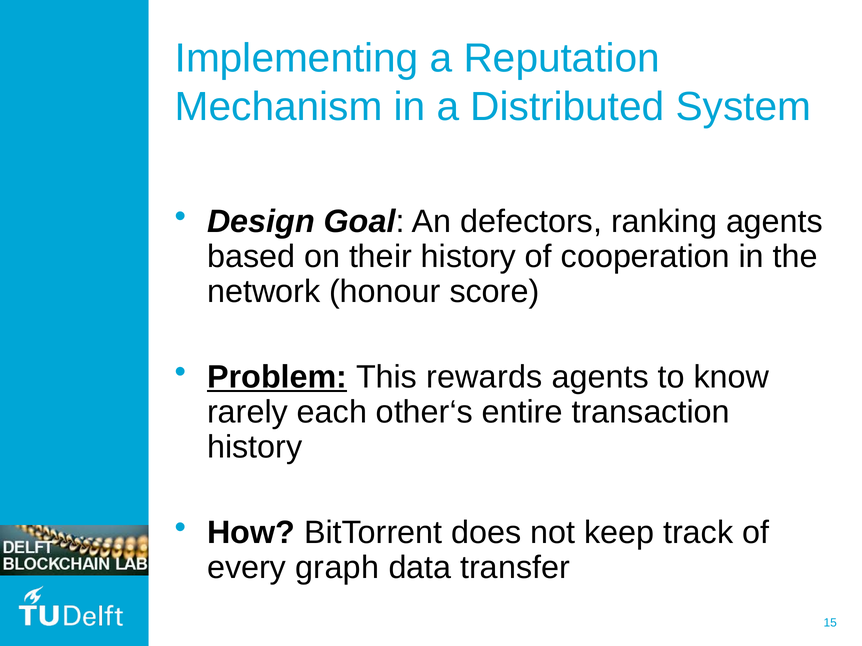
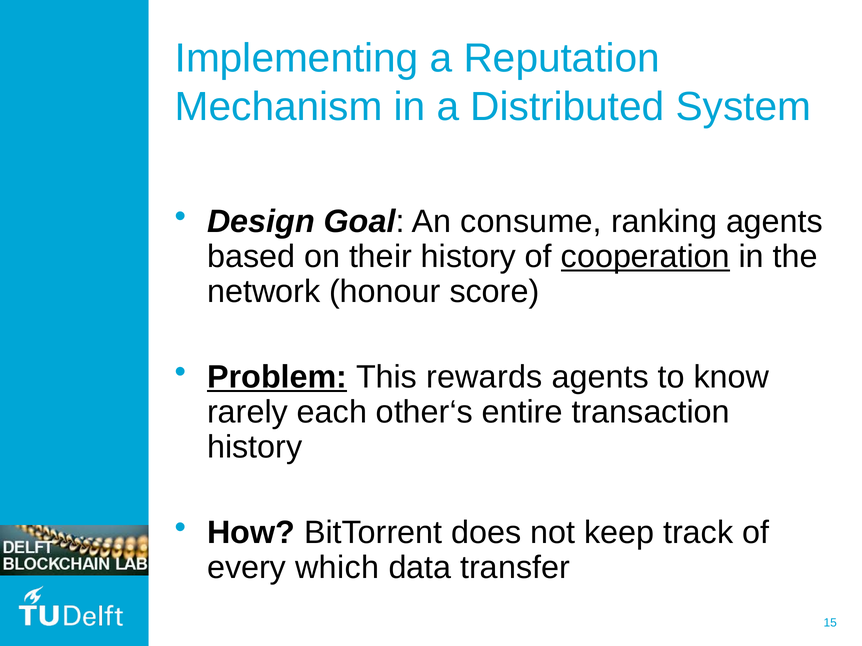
defectors: defectors -> consume (531, 222)
cooperation underline: none -> present (645, 257)
graph: graph -> which (337, 568)
